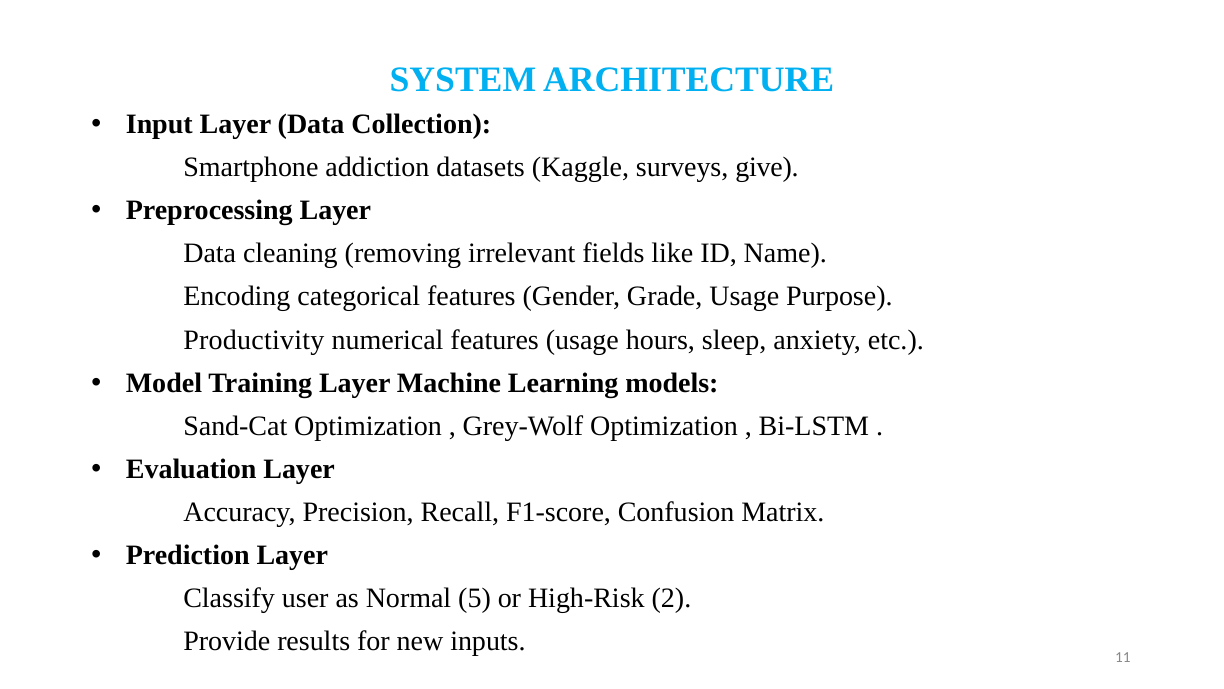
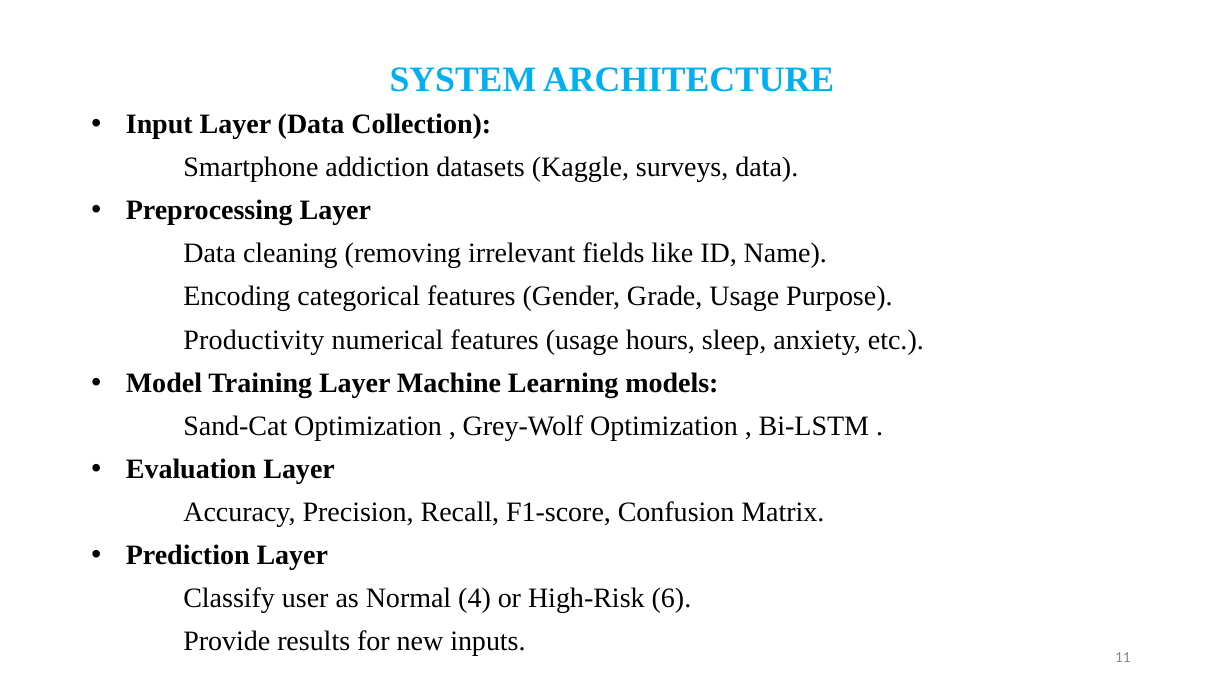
surveys give: give -> data (767, 167)
5: 5 -> 4 (475, 598)
2: 2 -> 6 (671, 598)
